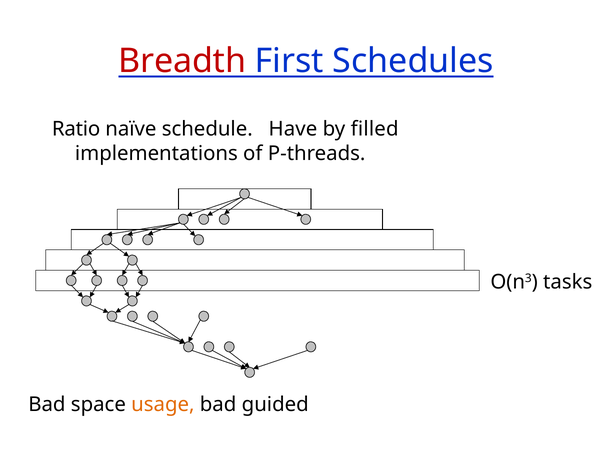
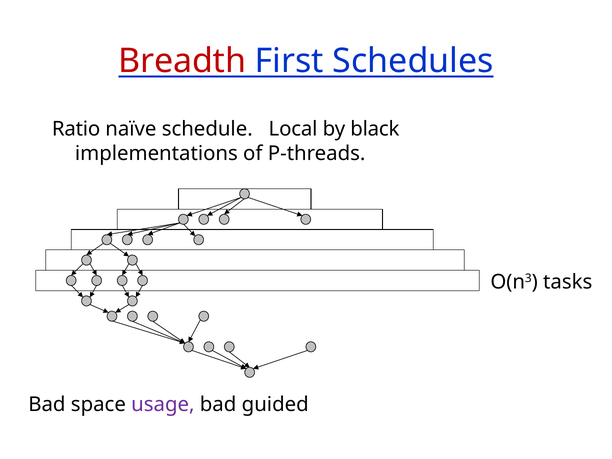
Have: Have -> Local (293, 129)
filled: filled -> black (375, 129)
usage colour: orange -> purple (163, 404)
